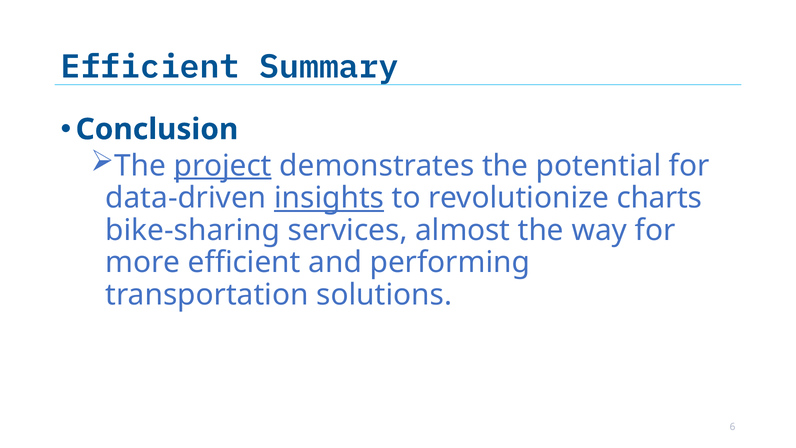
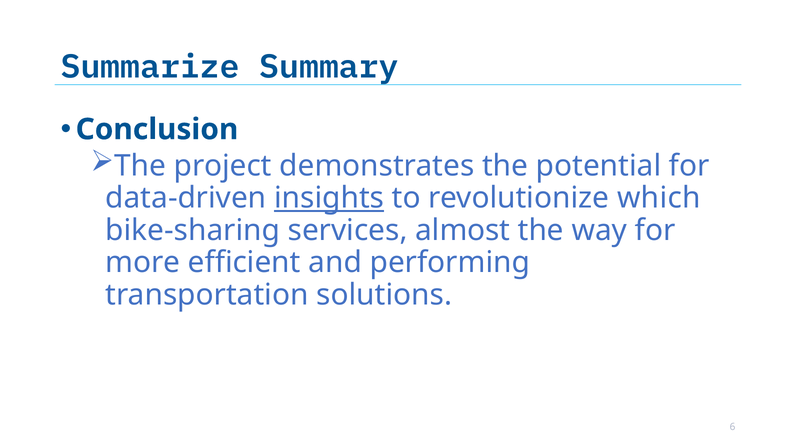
Efficient: Efficient -> Summarize (150, 67)
project underline: present -> none (223, 166)
charts: charts -> which (659, 198)
